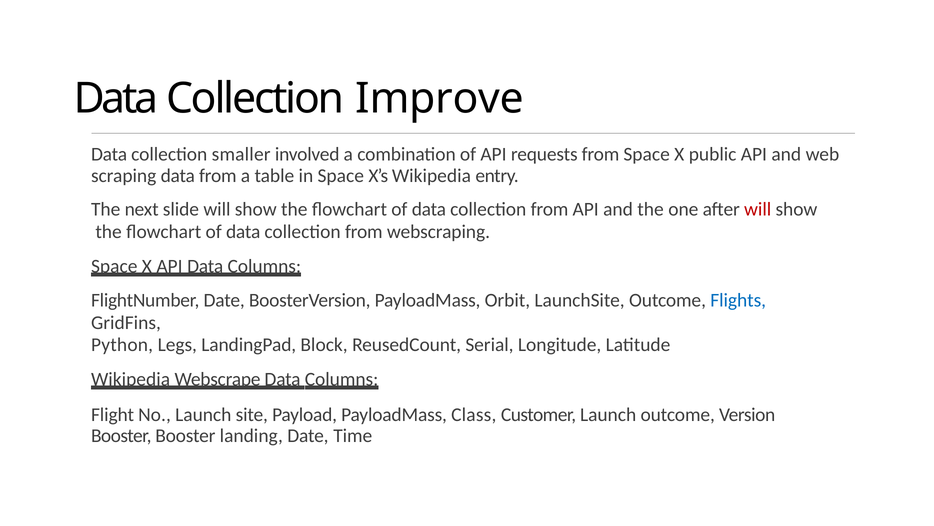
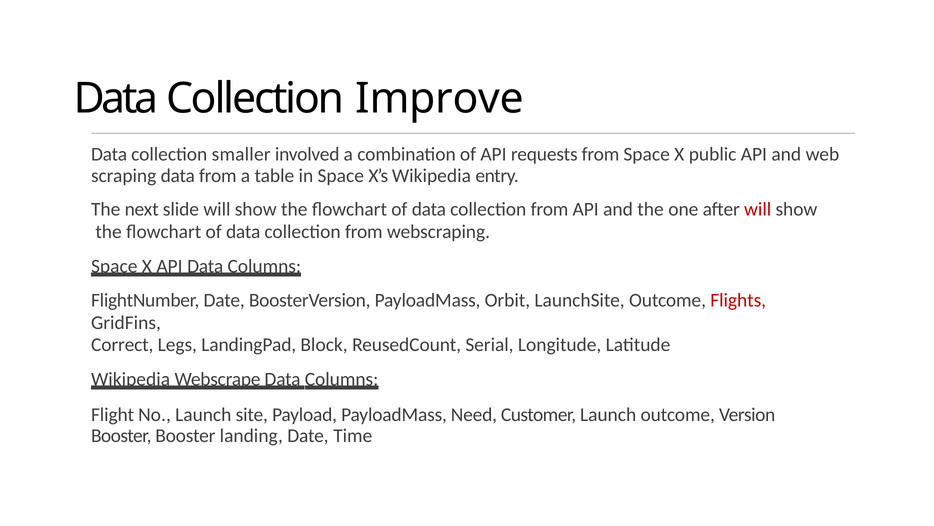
Flights colour: blue -> red (738, 300)
Python: Python -> Correct (122, 345)
Class: Class -> Need (474, 414)
